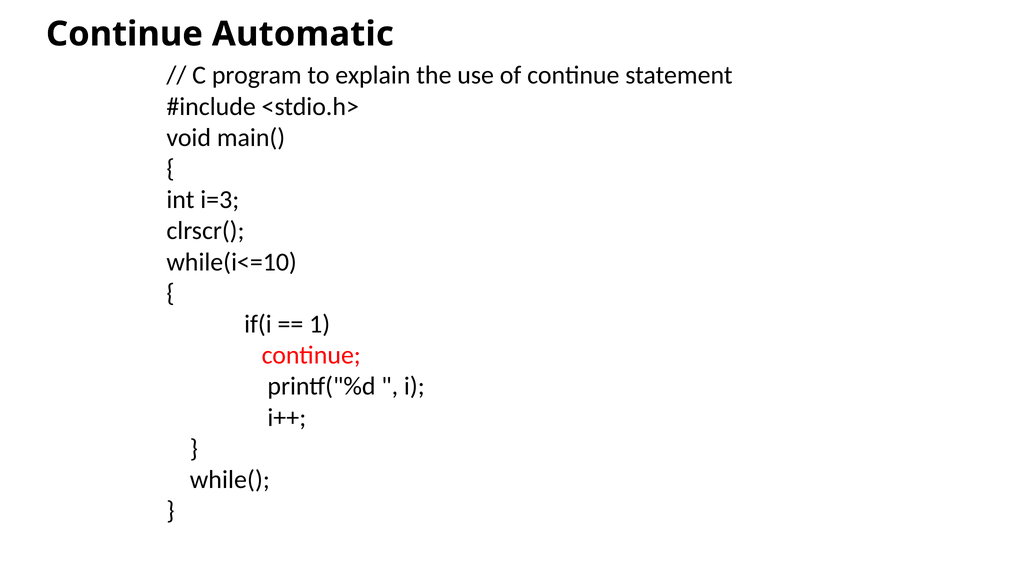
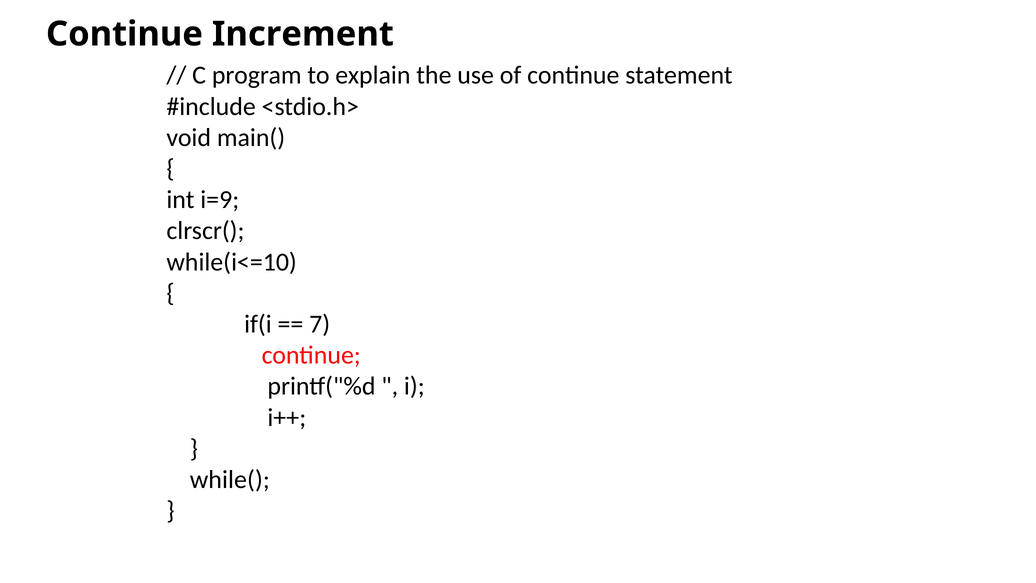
Automatic: Automatic -> Increment (303, 34)
i=3: i=3 -> i=9 (220, 200)
1: 1 -> 7 (320, 324)
